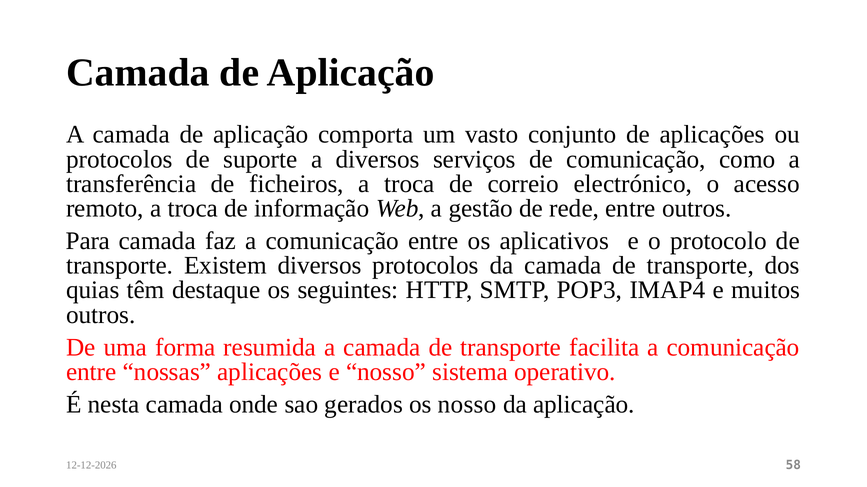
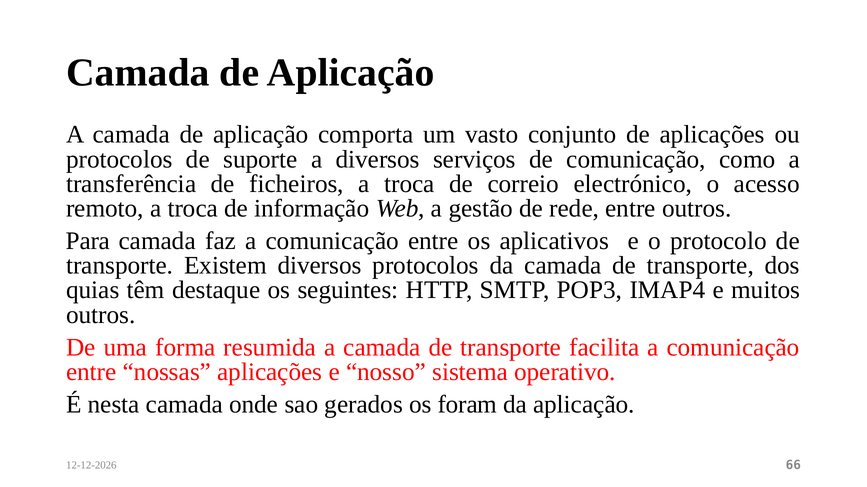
os nosso: nosso -> foram (467, 405)
58: 58 -> 66 (793, 466)
